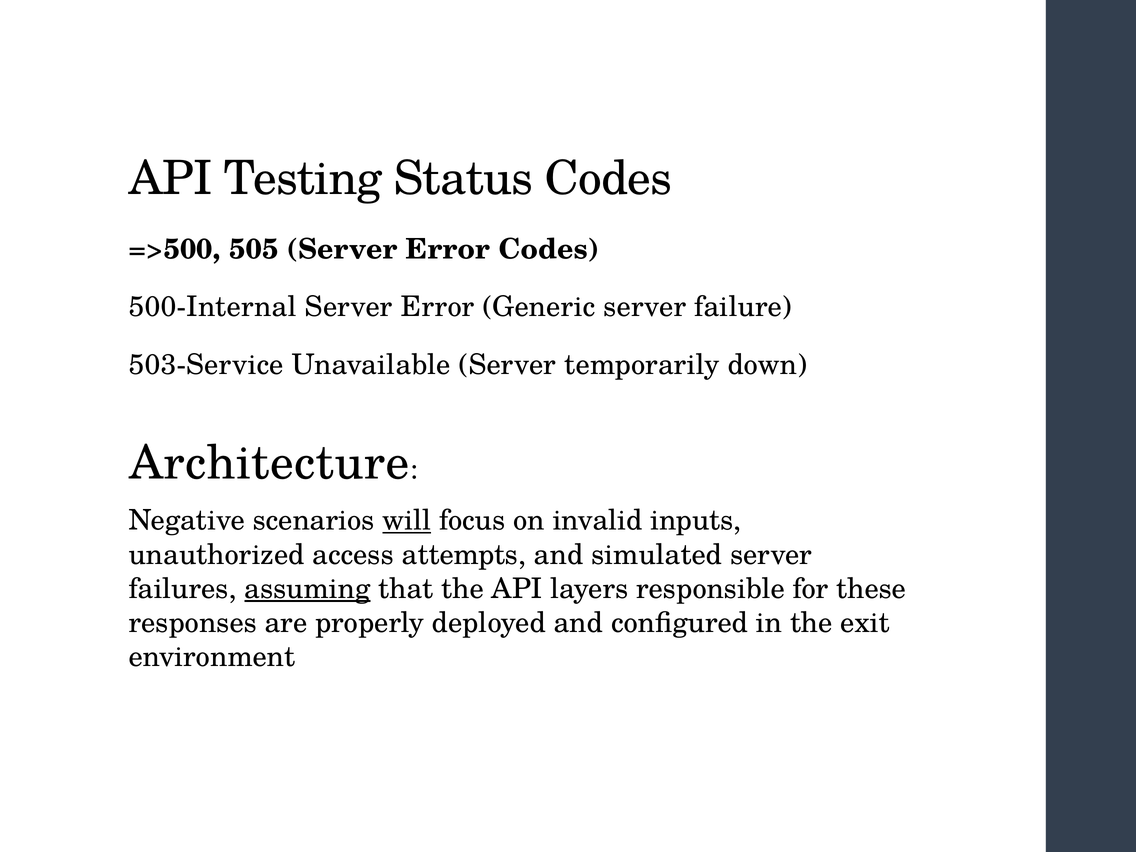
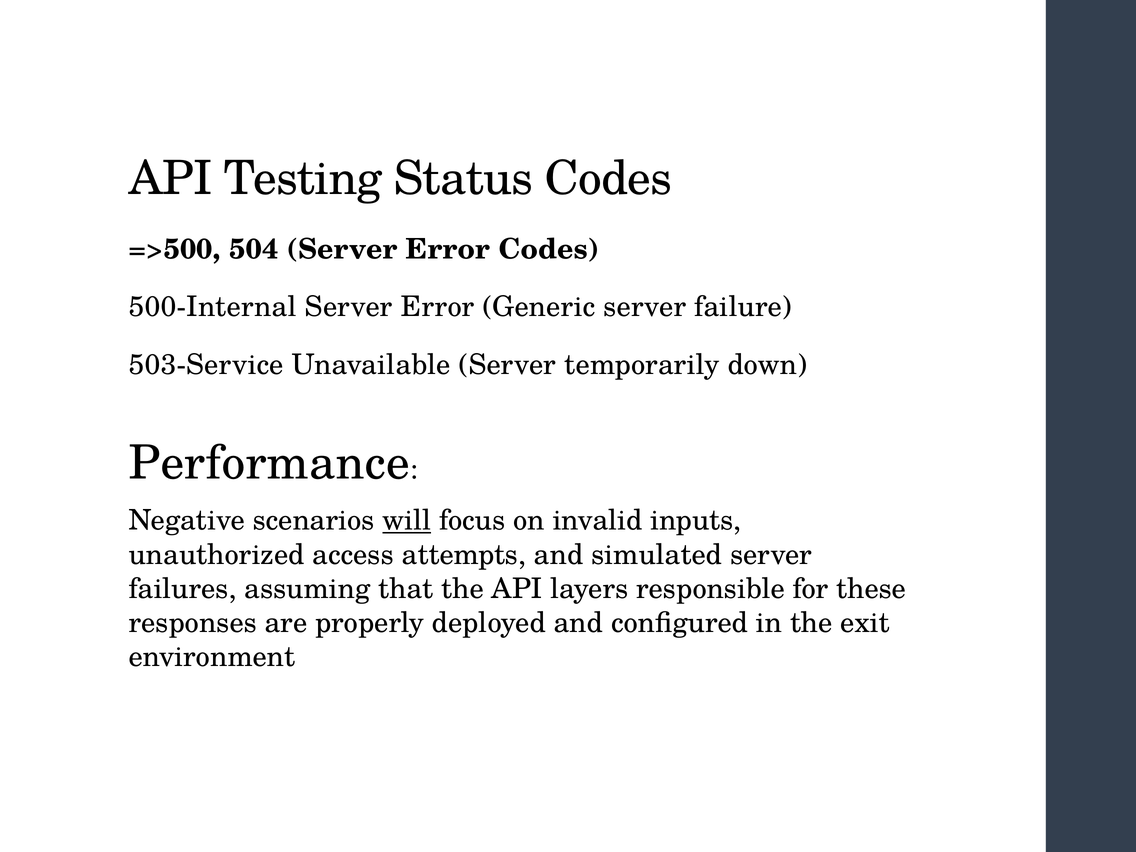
505: 505 -> 504 (254, 249)
Architecture: Architecture -> Performance (269, 463)
assuming underline: present -> none (307, 589)
